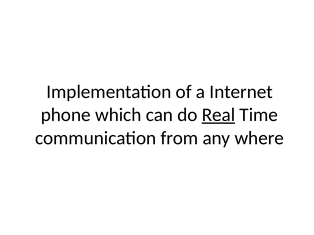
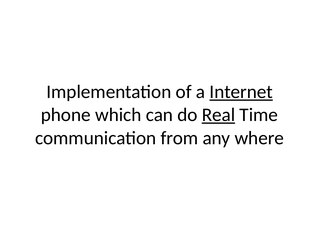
Internet underline: none -> present (241, 92)
